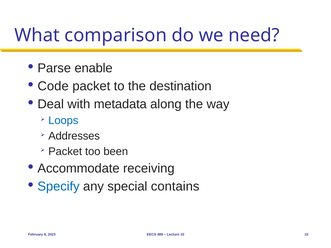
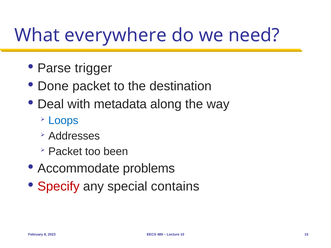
comparison: comparison -> everywhere (116, 35)
enable: enable -> trigger (93, 68)
Code: Code -> Done (53, 86)
receiving: receiving -> problems (149, 169)
Specify colour: blue -> red (59, 187)
